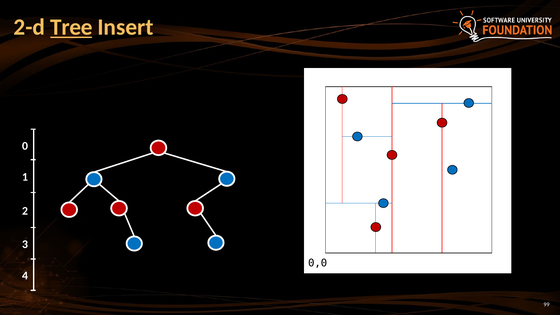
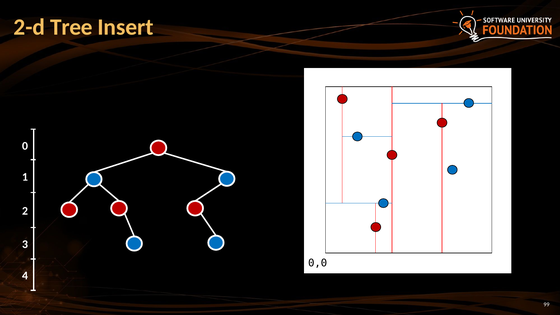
Tree underline: present -> none (71, 27)
